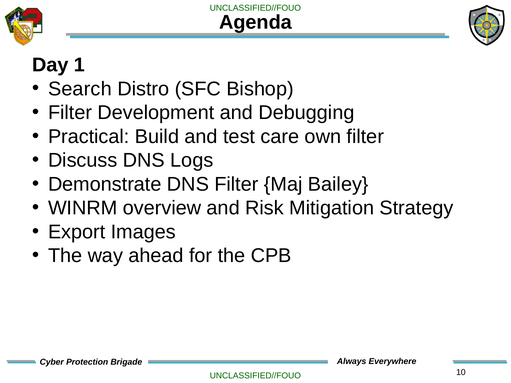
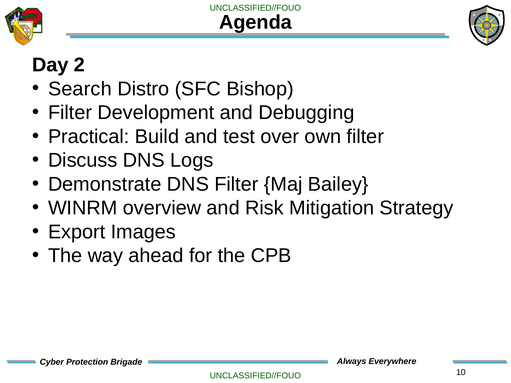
1: 1 -> 2 (79, 65)
care: care -> over (280, 137)
